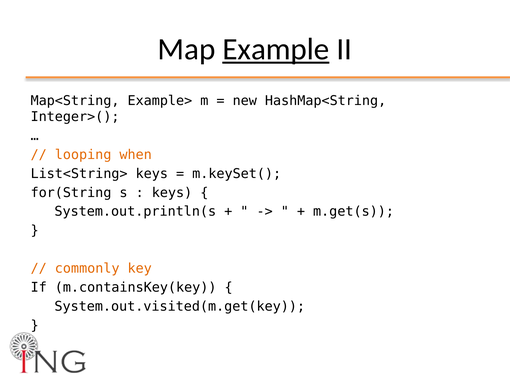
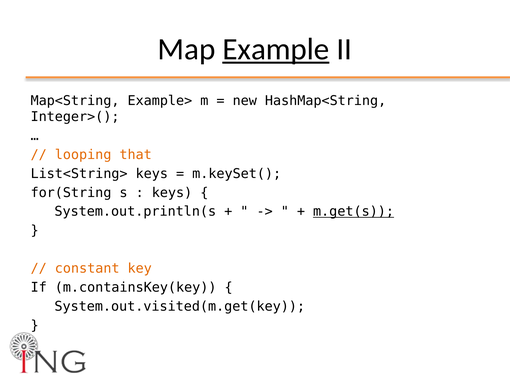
when: when -> that (136, 155)
m.get(s underline: none -> present (354, 212)
commonly: commonly -> constant (87, 269)
